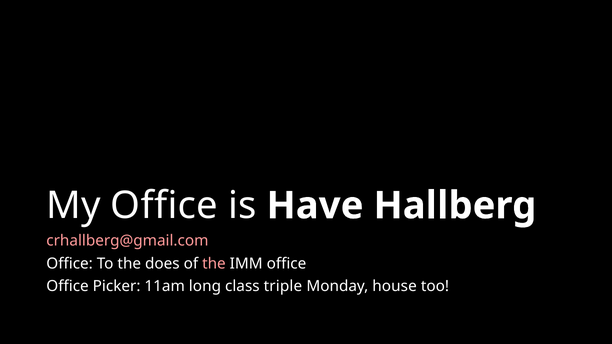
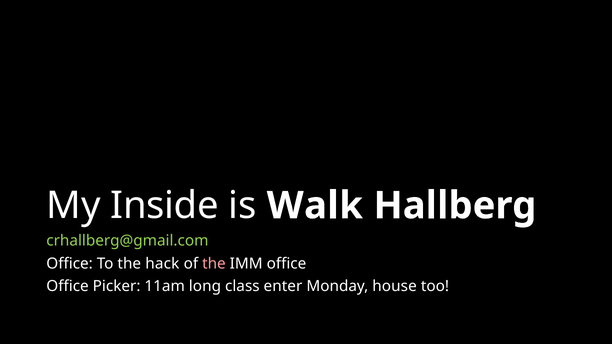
My Office: Office -> Inside (165, 206)
Have: Have -> Walk (315, 206)
crhallberg@gmail.com colour: pink -> light green (127, 241)
does: does -> hack (162, 264)
triple: triple -> enter (283, 287)
